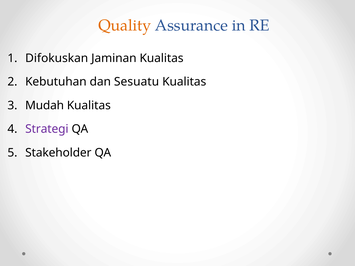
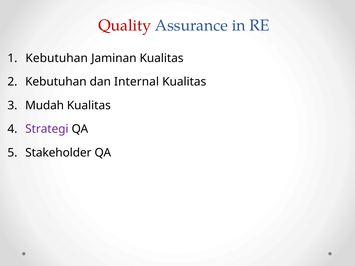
Quality colour: orange -> red (125, 25)
Difokuskan: Difokuskan -> Kebutuhan (57, 58)
Sesuatu: Sesuatu -> Internal (137, 82)
